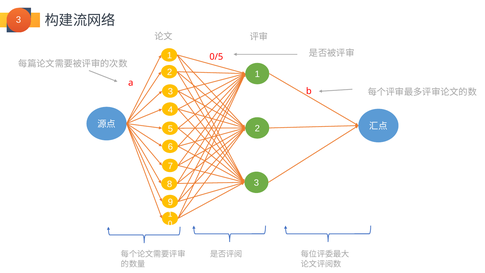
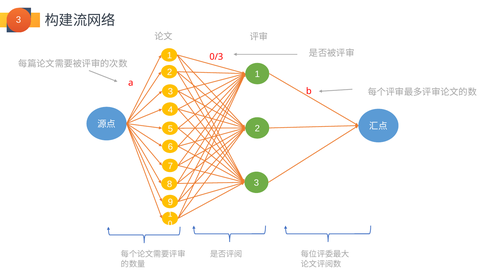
0/5: 0/5 -> 0/3 (216, 57)
